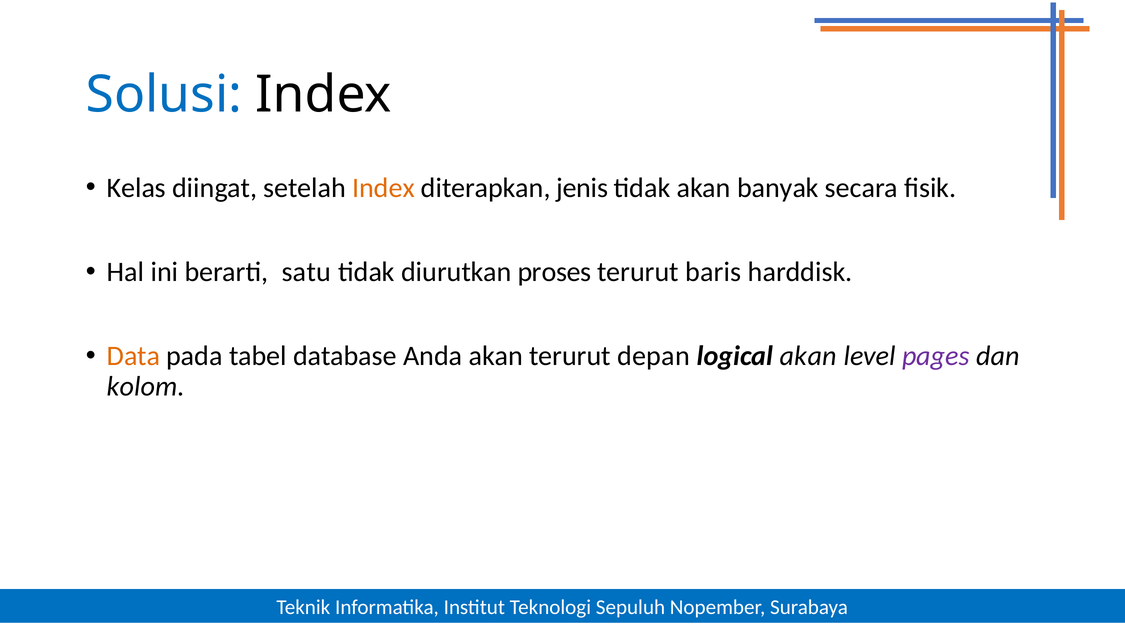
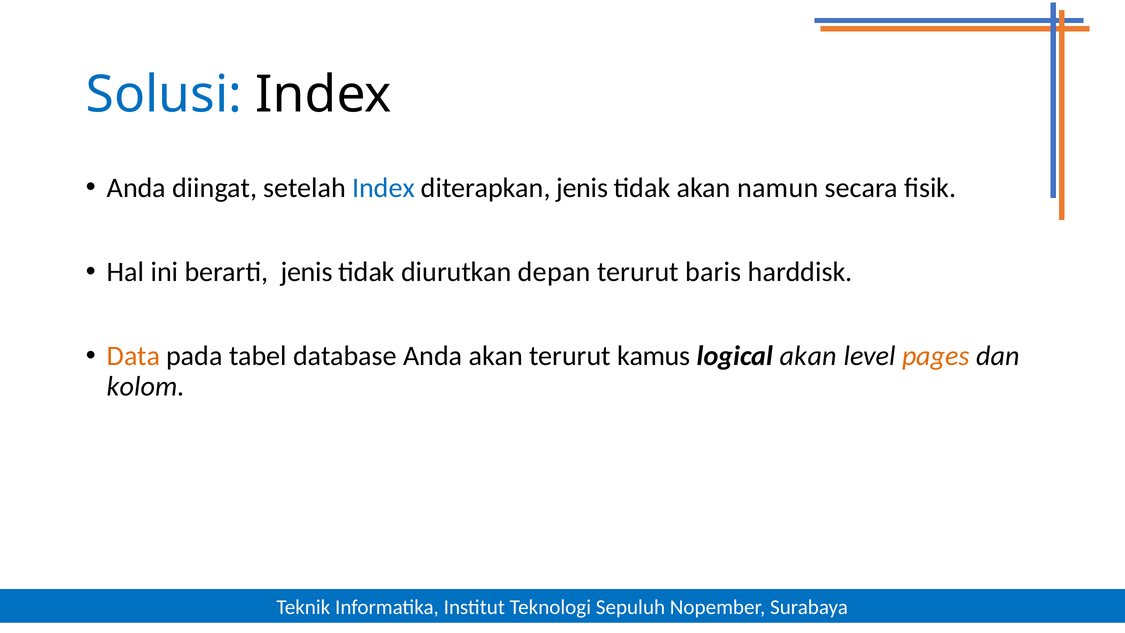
Kelas: Kelas -> Anda (136, 188)
Index colour: orange -> blue (384, 188)
banyak: banyak -> namun (778, 188)
berarti satu: satu -> jenis (307, 272)
proses: proses -> depan (554, 272)
depan: depan -> kamus (654, 356)
pages colour: purple -> orange (936, 356)
